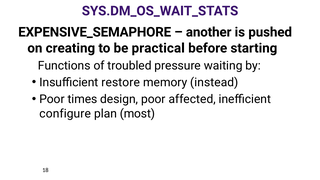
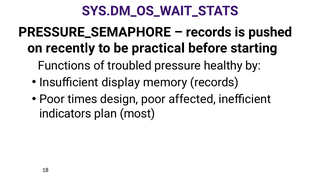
EXPENSIVE_SEMAPHORE: EXPENSIVE_SEMAPHORE -> PRESSURE_SEMAPHORE (95, 32)
another: another -> records (209, 32)
creating: creating -> recently (70, 48)
waiting: waiting -> healthy (223, 66)
restore: restore -> display (121, 82)
memory instead: instead -> records (214, 82)
configure: configure -> indicators (65, 114)
